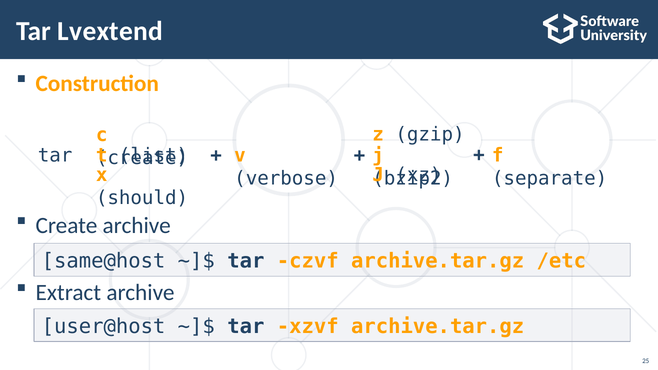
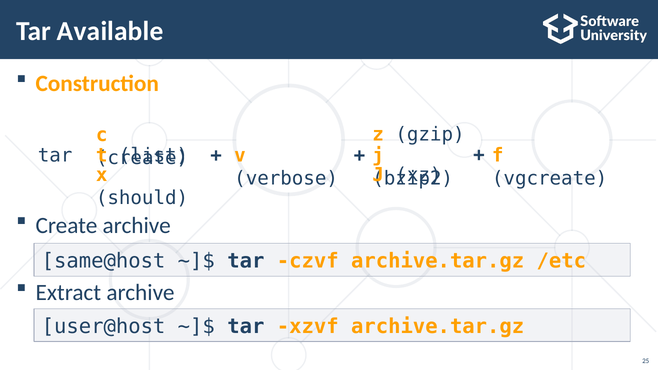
Lvextend: Lvextend -> Available (110, 31)
separate: separate -> vgcreate (550, 178)
